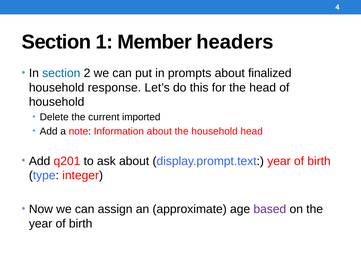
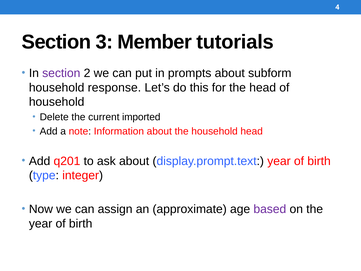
1: 1 -> 3 (104, 42)
headers: headers -> tutorials (235, 42)
section colour: blue -> purple (61, 73)
finalized: finalized -> subform (270, 73)
